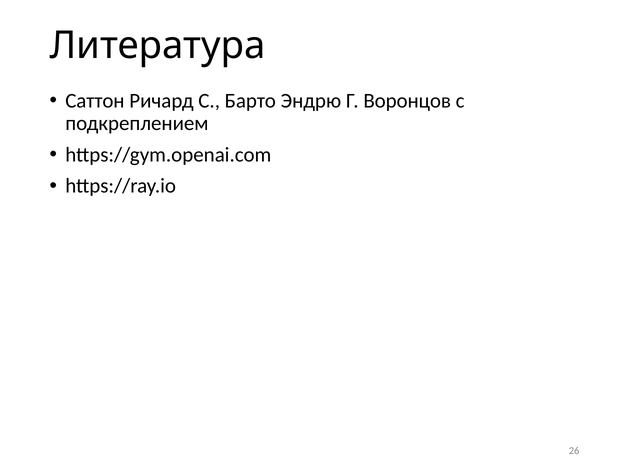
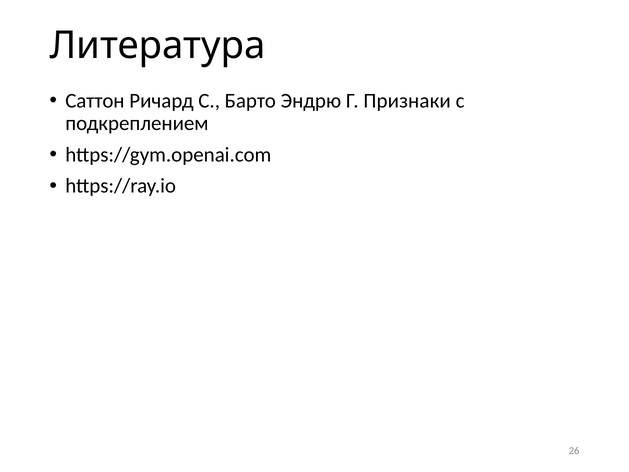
Воронцов: Воронцов -> Признаки (407, 101)
